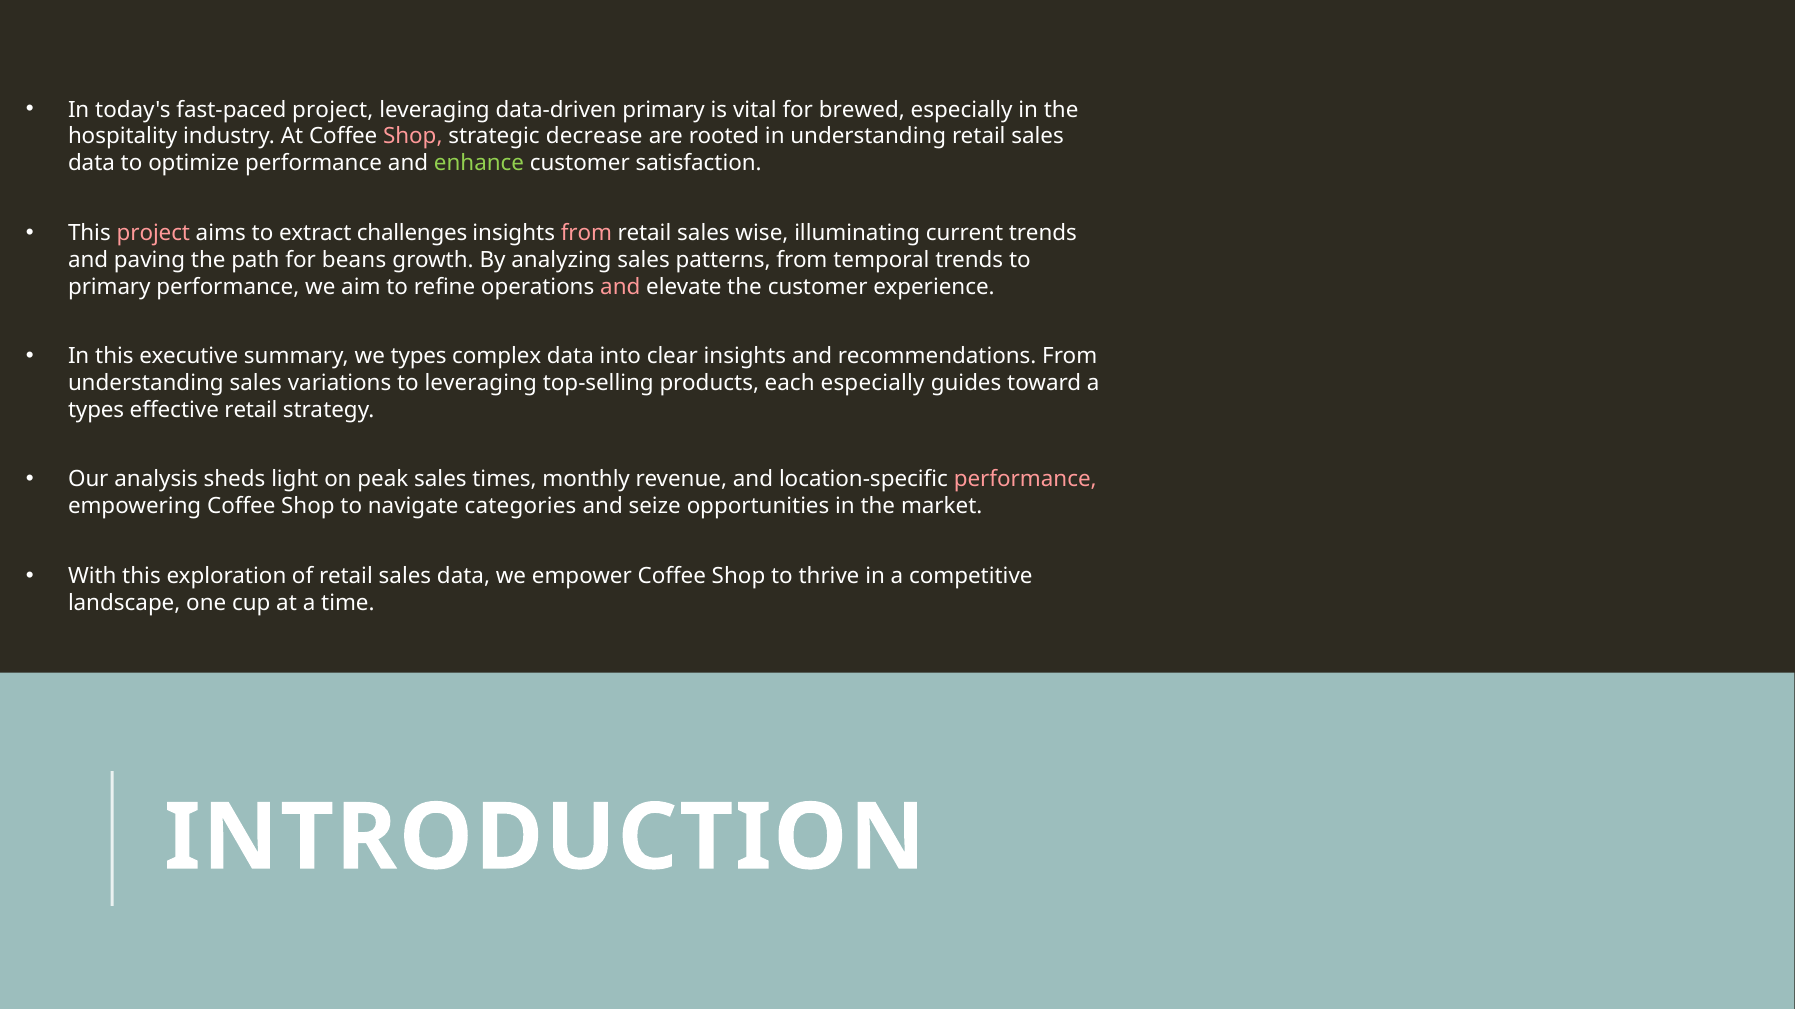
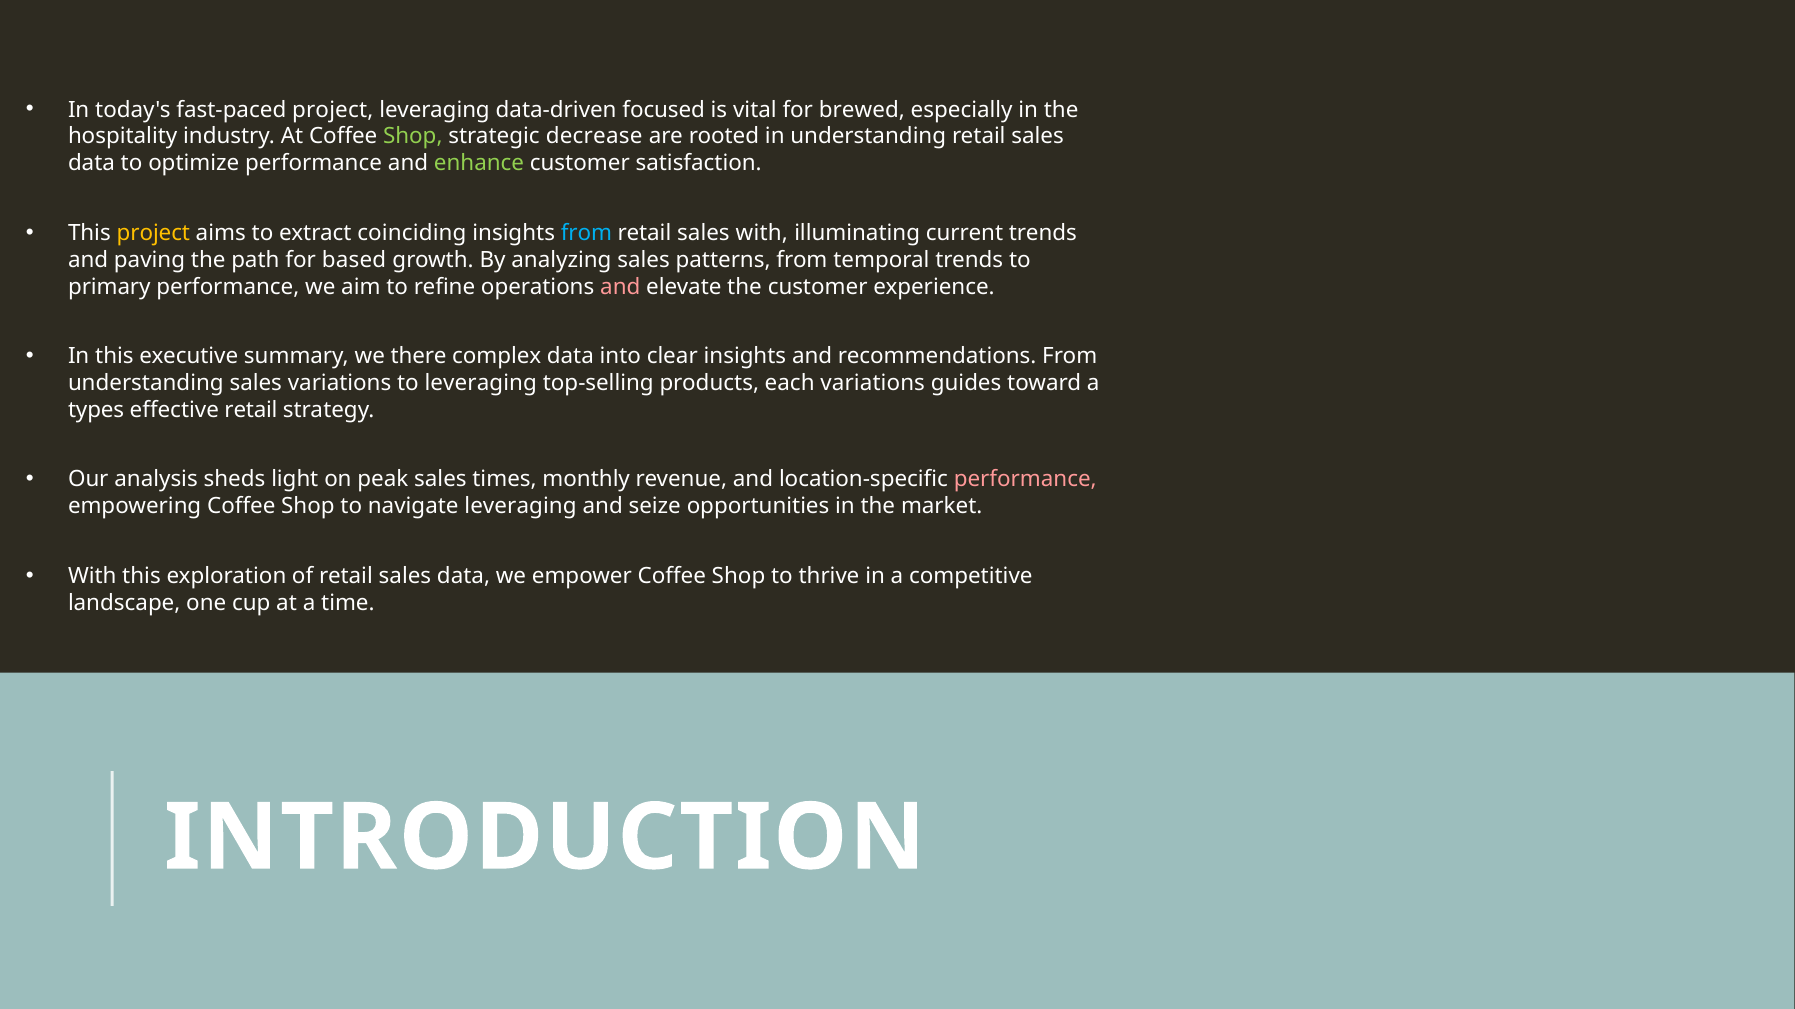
data-driven primary: primary -> focused (664, 110)
Shop colour: pink -> light green (413, 137)
project colour: pink -> yellow (153, 233)
challenges: challenges -> coinciding (412, 233)
from colour: pink -> light blue (586, 233)
sales wise: wise -> with (762, 233)
beans: beans -> based (354, 260)
we types: types -> there (419, 357)
each especially: especially -> variations (873, 383)
navigate categories: categories -> leveraging (521, 507)
